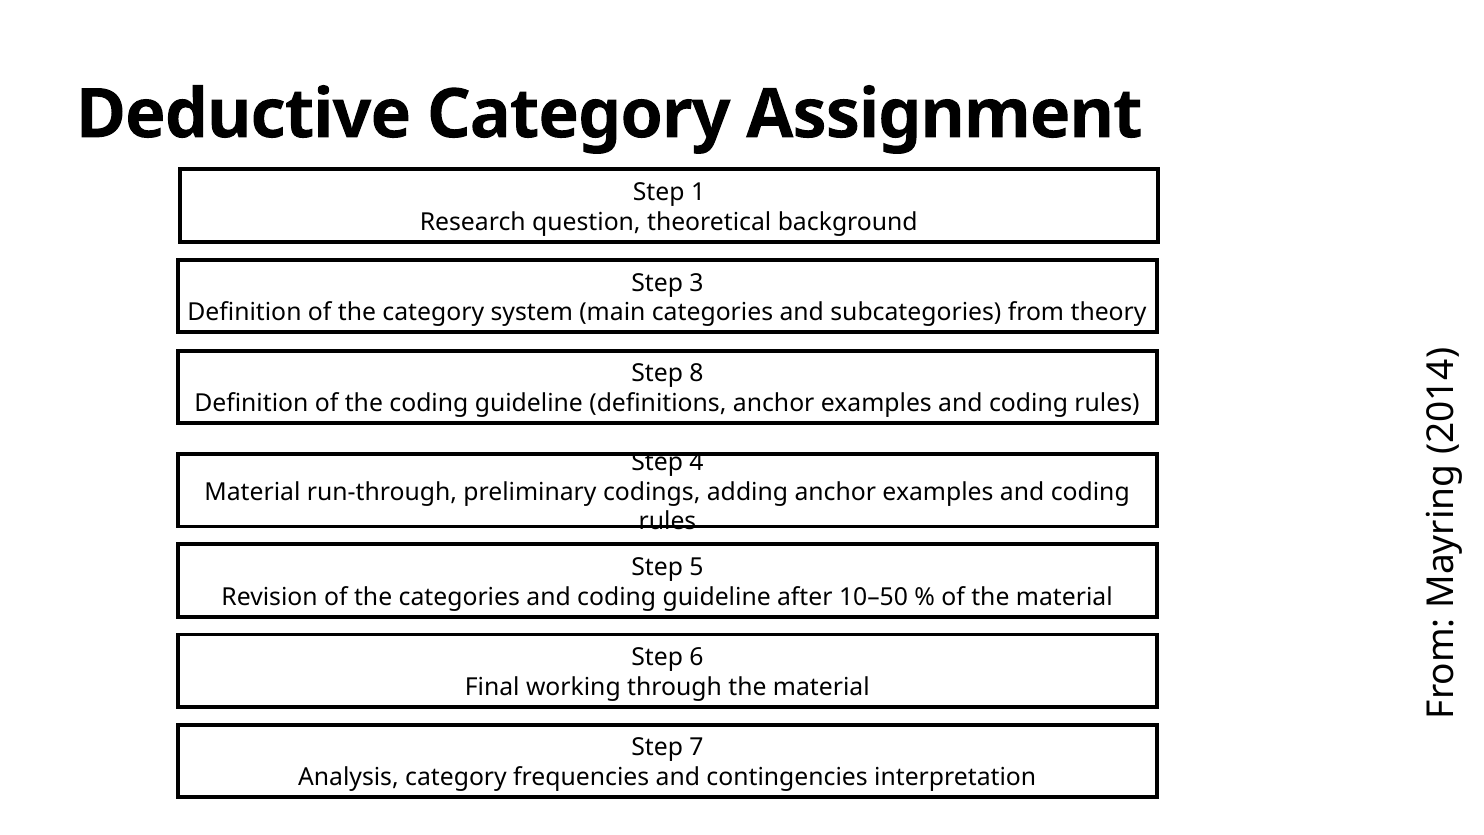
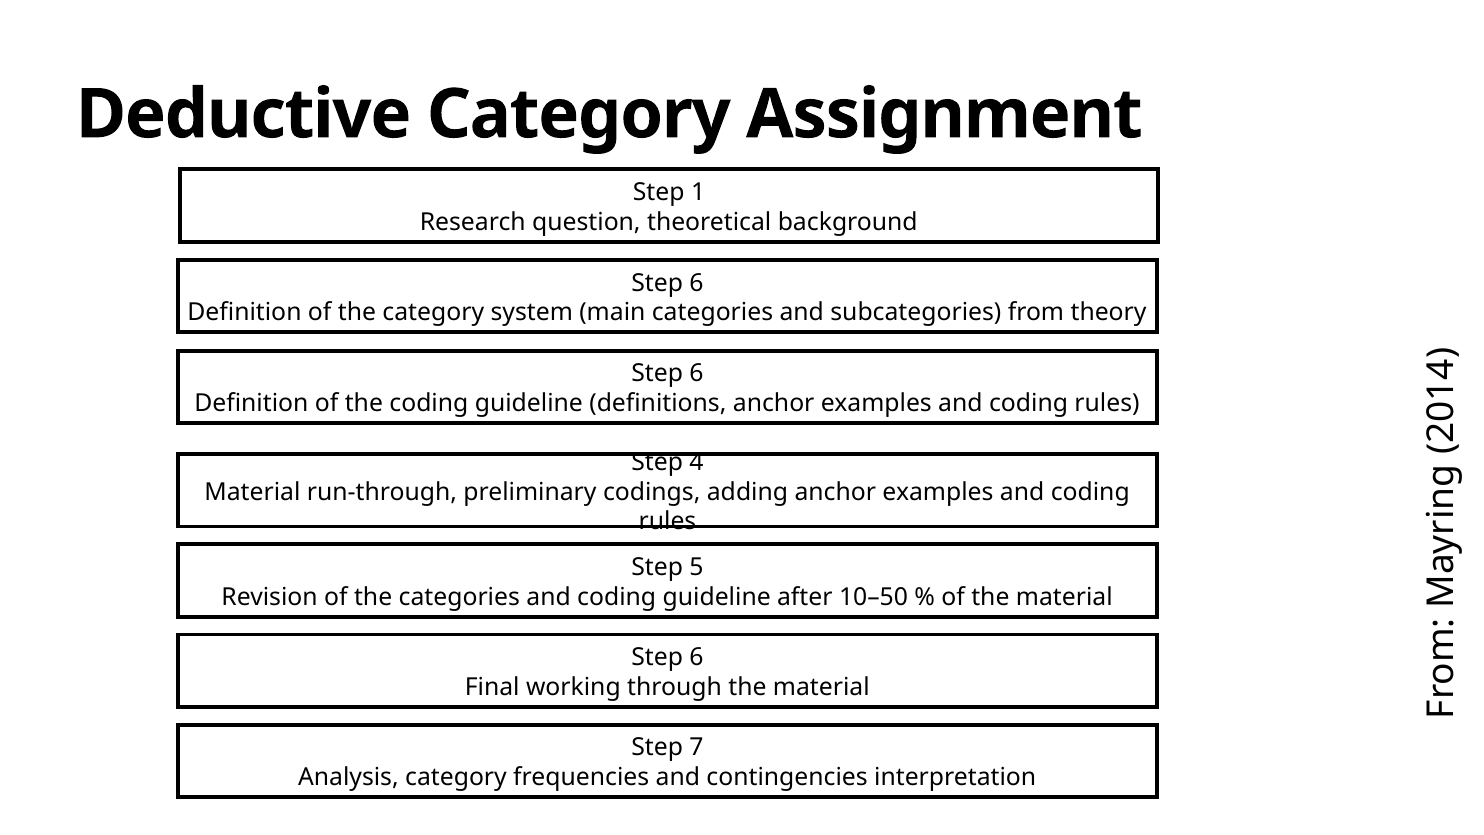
3: 3 -> 6 (697, 283)
8: 8 -> 6 (697, 374)
